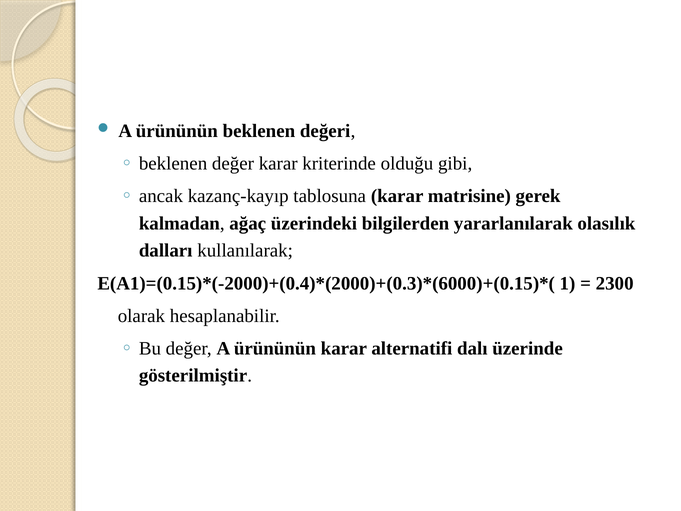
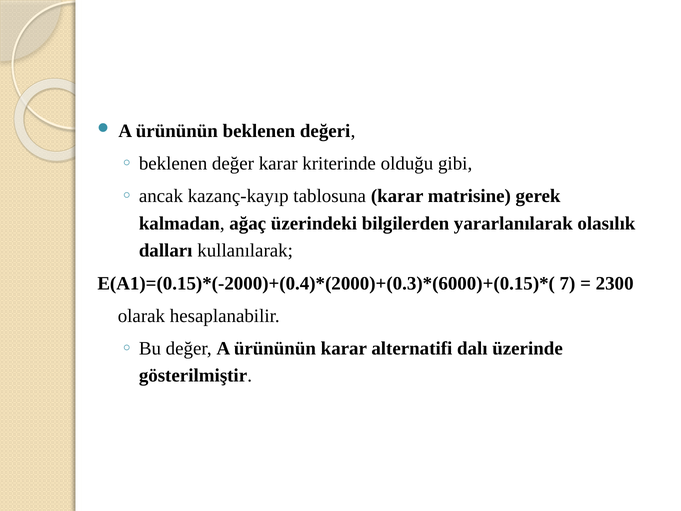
1: 1 -> 7 (568, 283)
